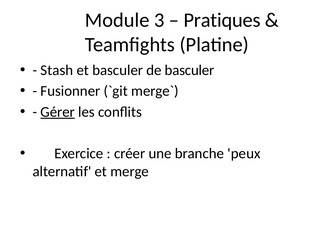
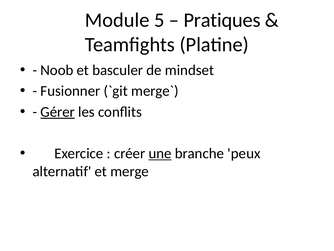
3: 3 -> 5 (159, 20)
Stash: Stash -> Noob (57, 70)
de basculer: basculer -> mindset (189, 70)
une underline: none -> present (160, 153)
